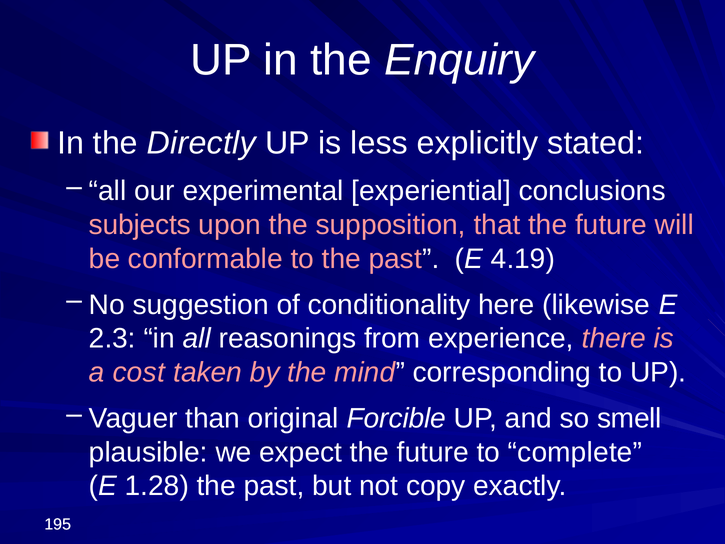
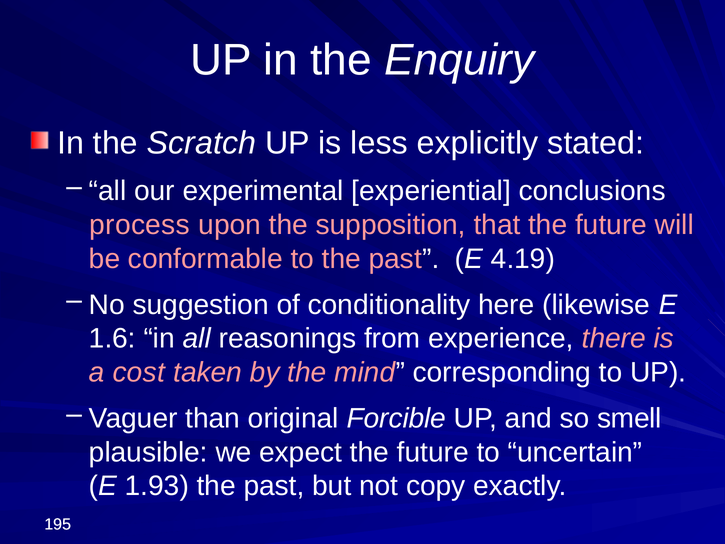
Directly: Directly -> Scratch (201, 143)
subjects: subjects -> process (140, 225)
2.3: 2.3 -> 1.6 (112, 338)
complete: complete -> uncertain (575, 452)
1.28: 1.28 -> 1.93 (157, 486)
